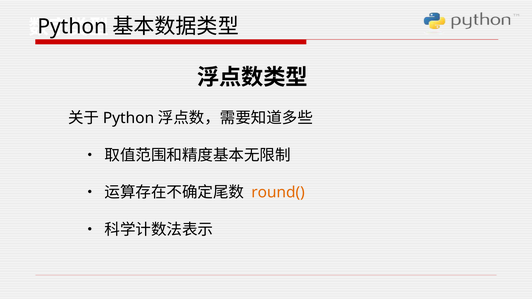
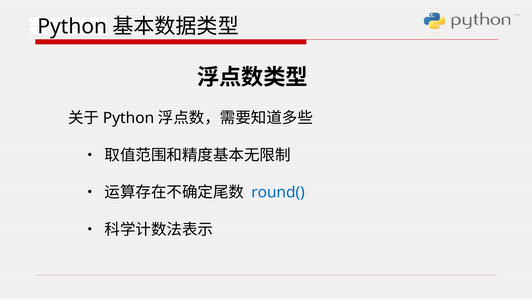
round( colour: orange -> blue (278, 193)
